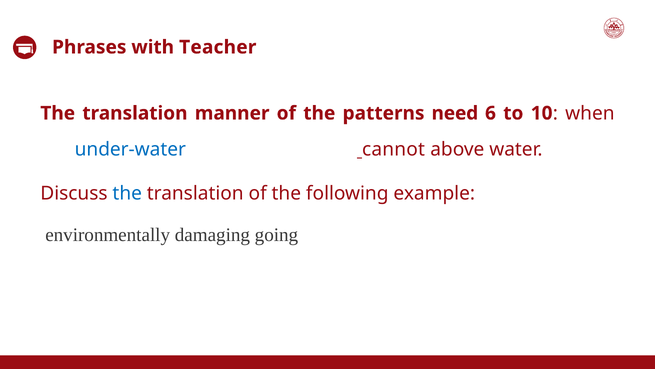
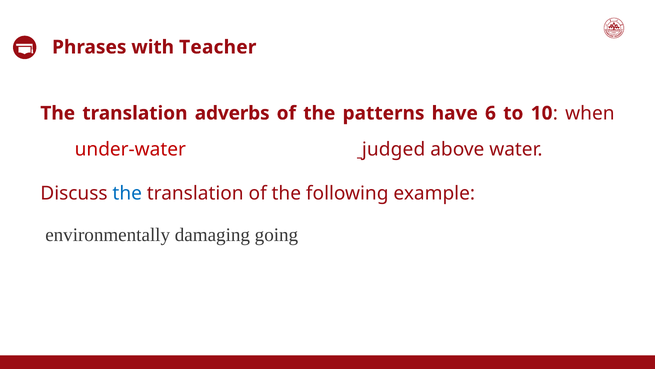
manner: manner -> adverbs (232, 113)
need: need -> have (455, 113)
under-water colour: blue -> red (130, 149)
cannot: cannot -> judged (394, 149)
